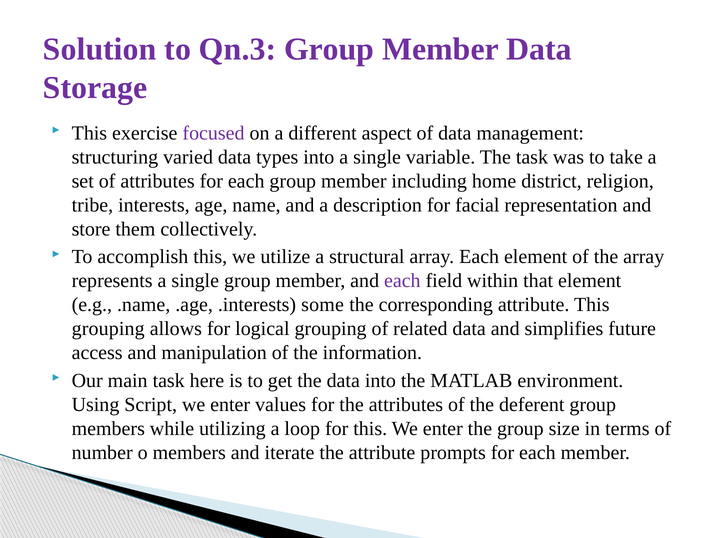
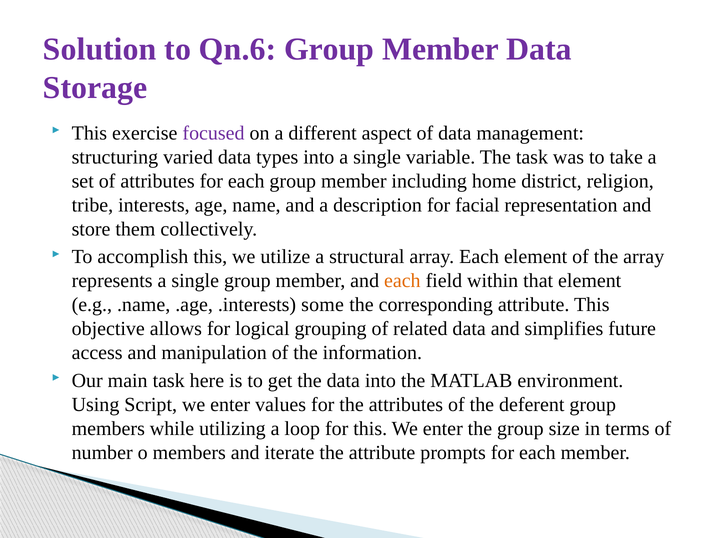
Qn.3: Qn.3 -> Qn.6 (238, 50)
each colour: purple -> orange (402, 281)
grouping: grouping -> objective (108, 329)
